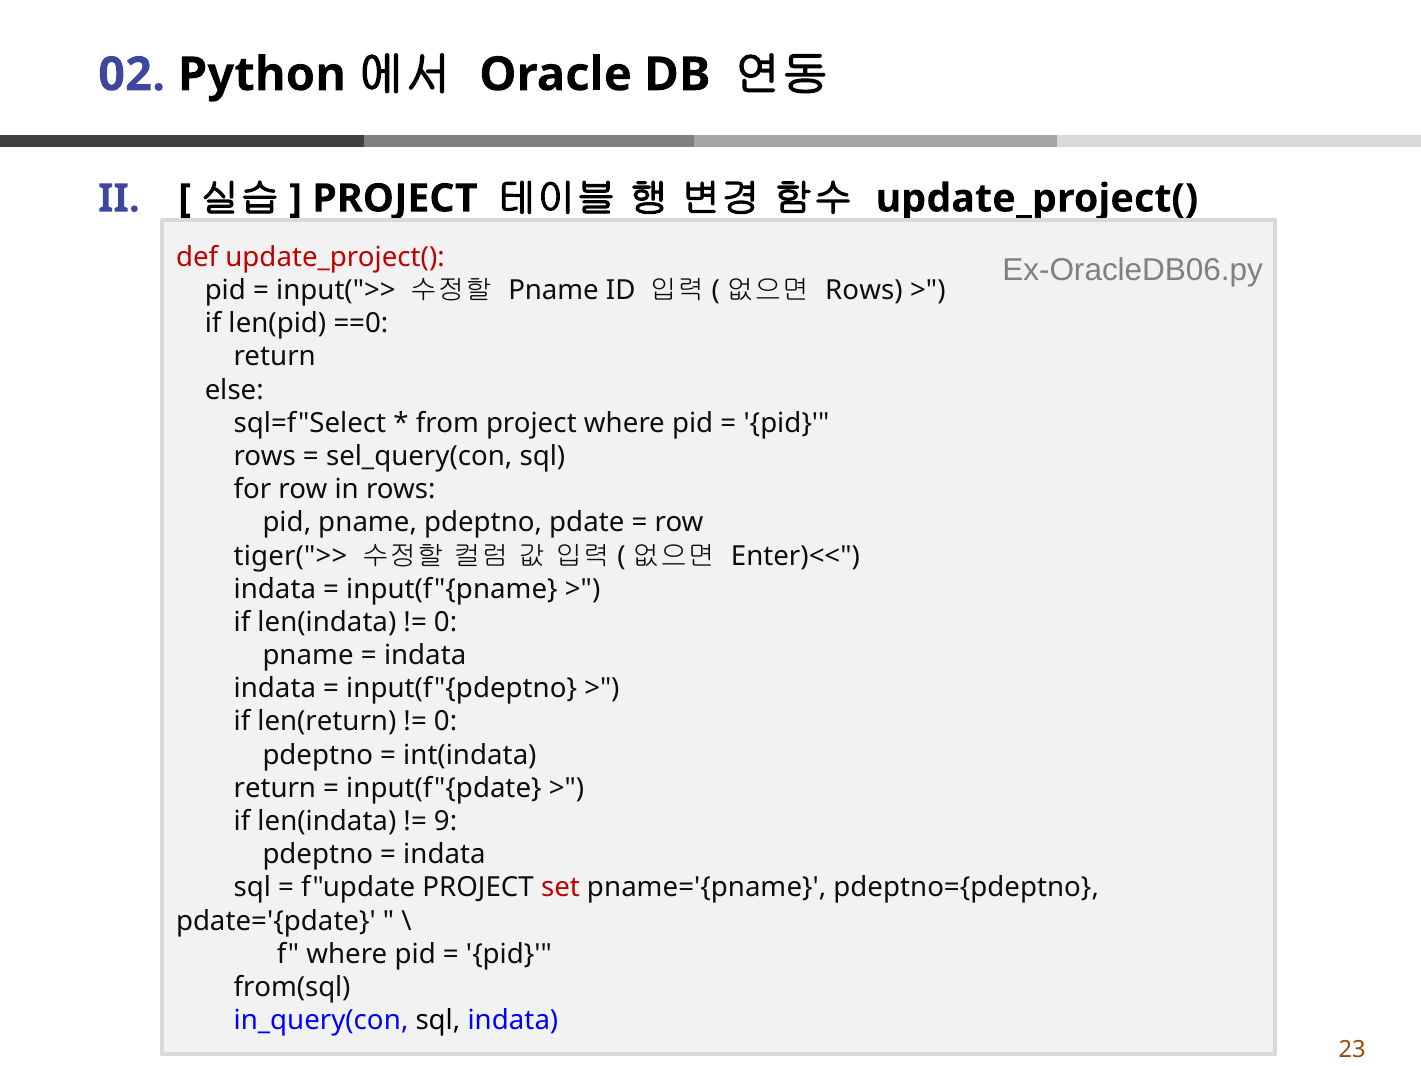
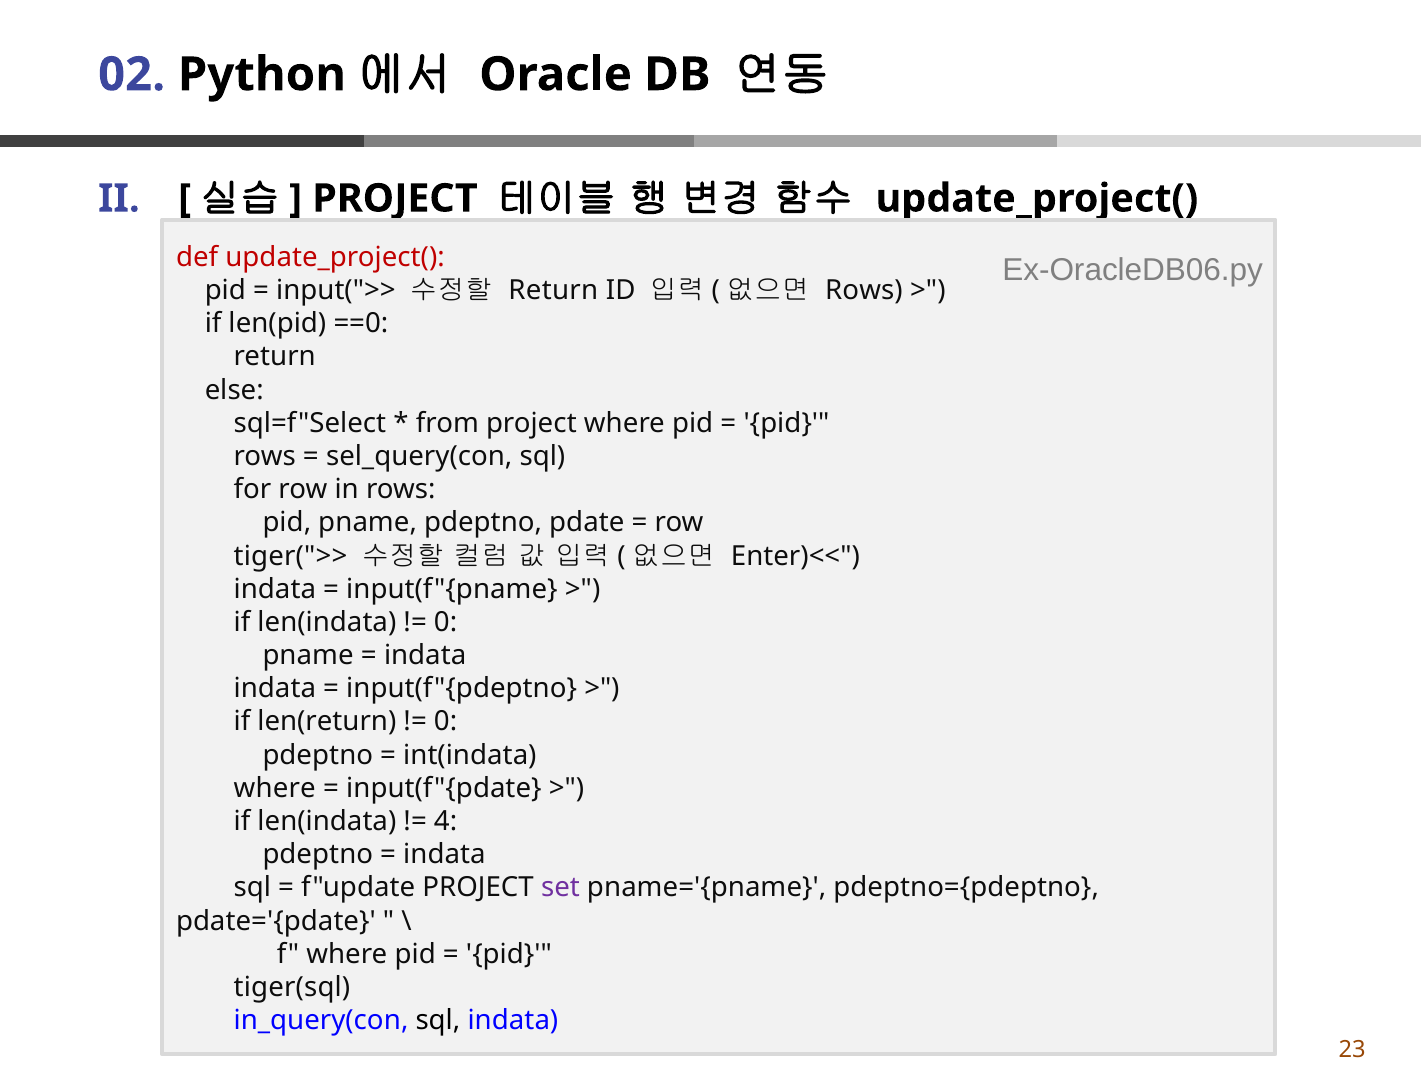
Pname: Pname -> Return (553, 290)
return: return -> where (275, 788)
9: 9 -> 4 (446, 821)
set colour: red -> purple (561, 888)
from(sql: from(sql -> tiger(sql (292, 987)
